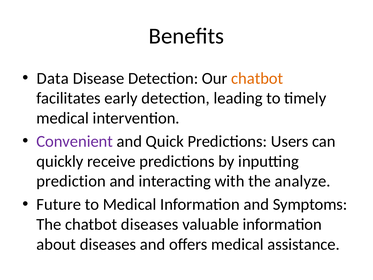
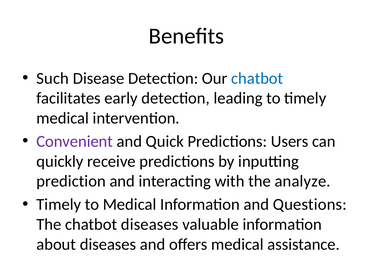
Data: Data -> Such (53, 78)
chatbot colour: orange -> blue (257, 78)
Future: Future -> Timely (59, 204)
Symptoms: Symptoms -> Questions (310, 204)
